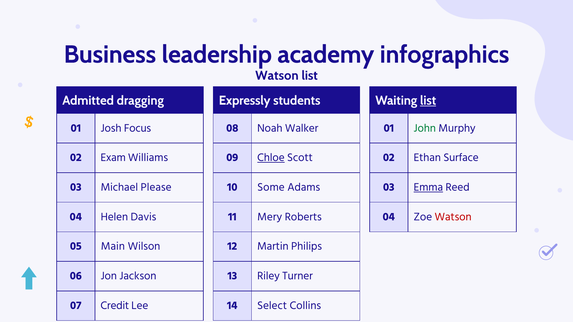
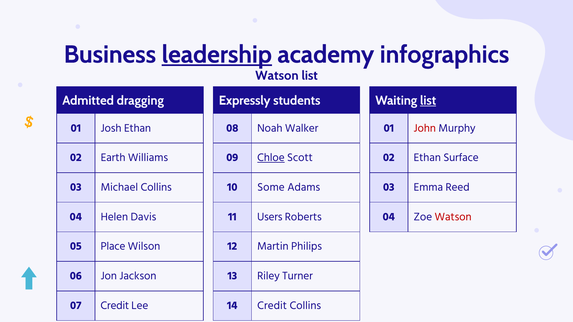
leadership underline: none -> present (217, 55)
Josh Focus: Focus -> Ethan (138, 128)
John colour: green -> red (425, 128)
Exam: Exam -> Earth (113, 158)
Michael Please: Please -> Collins (156, 187)
Emma underline: present -> none (428, 187)
Mery: Mery -> Users (270, 217)
Main: Main -> Place (113, 247)
14 Select: Select -> Credit (272, 306)
